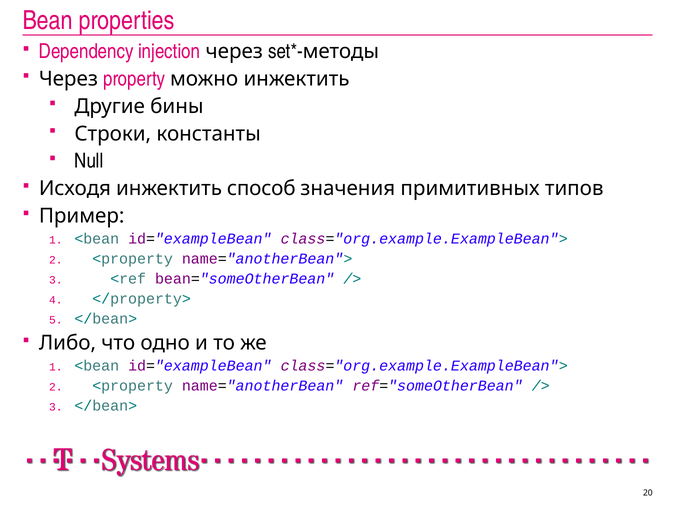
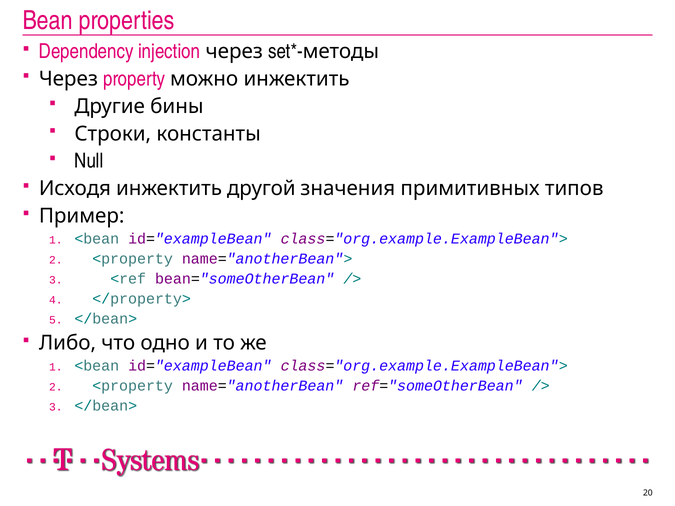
способ: способ -> другой (261, 189)
